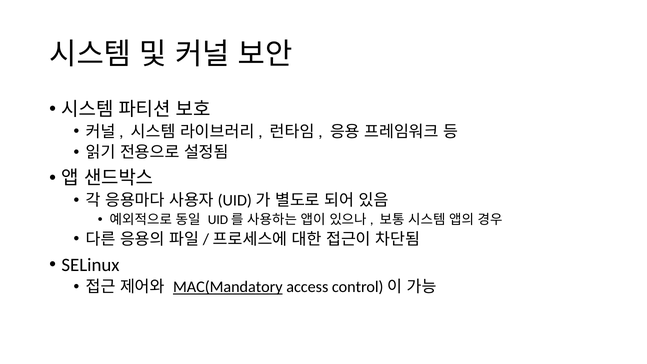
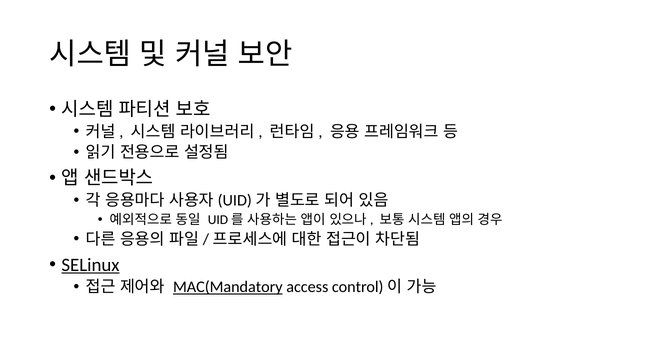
SELinux underline: none -> present (90, 265)
